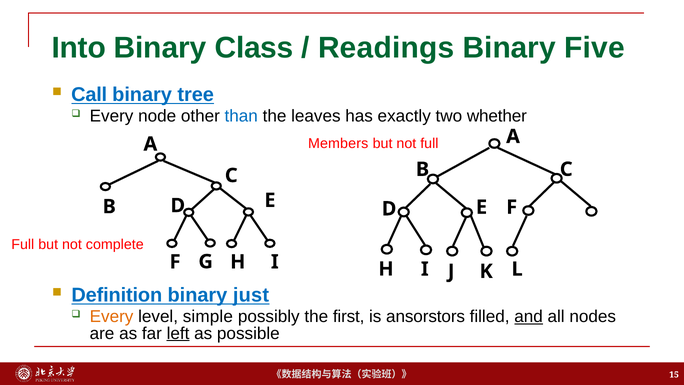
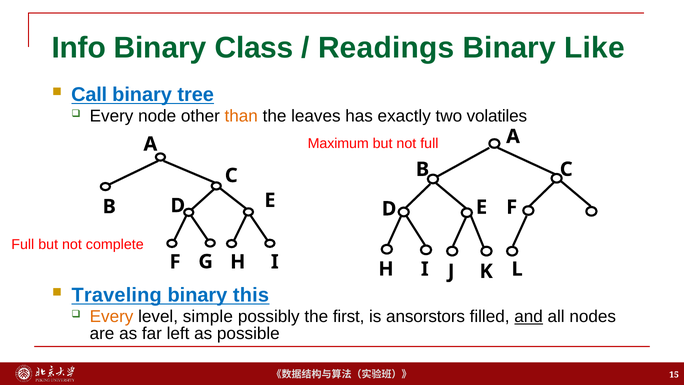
Into: Into -> Info (79, 48)
Five: Five -> Like (595, 48)
than colour: blue -> orange (241, 116)
whether: whether -> volatiles (497, 116)
Members: Members -> Maximum (338, 144)
Definition: Definition -> Traveling (117, 295)
just: just -> this (251, 295)
left underline: present -> none (178, 333)
